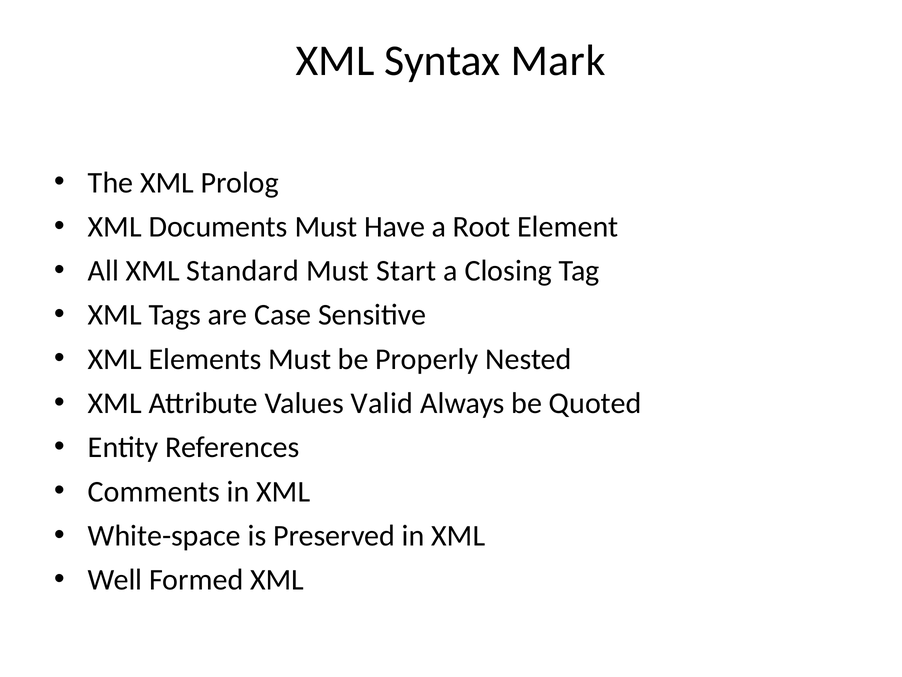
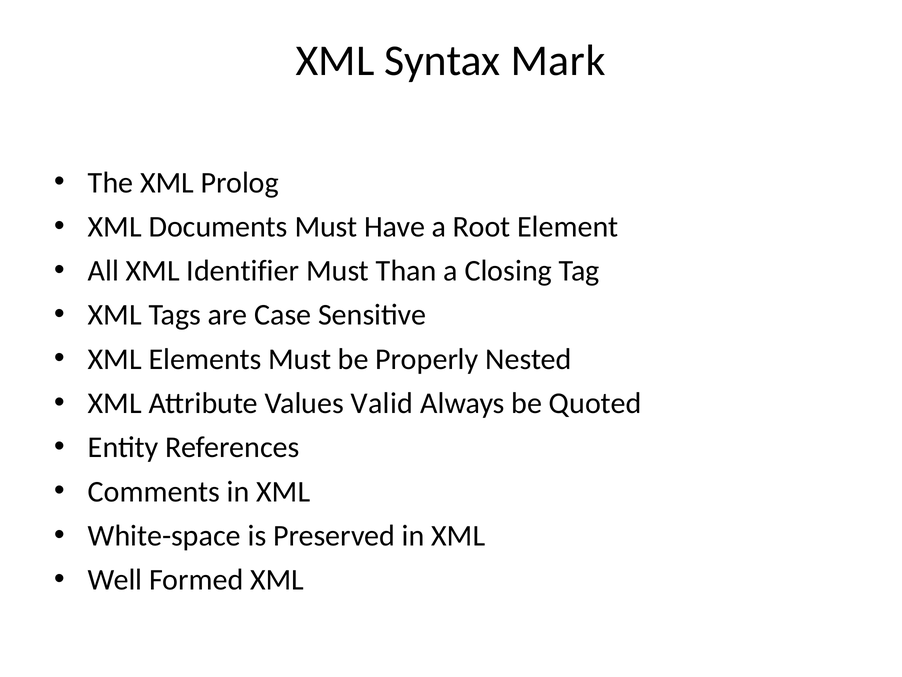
Standard: Standard -> Identifier (243, 271)
Start: Start -> Than (406, 271)
